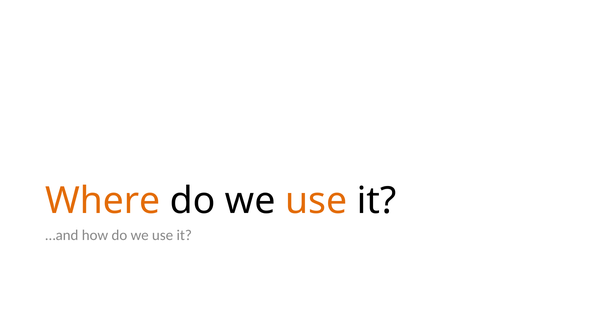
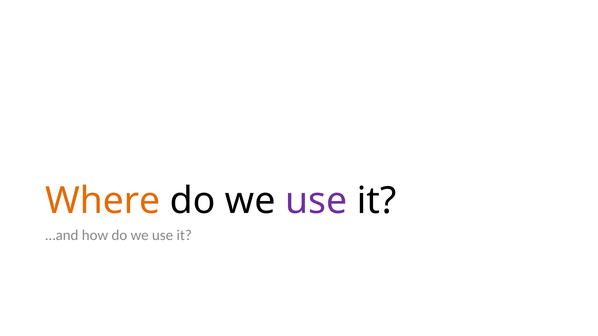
use colour: orange -> purple (316, 201)
